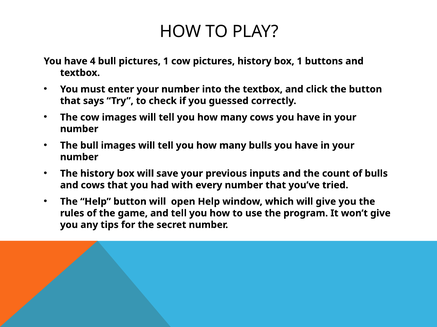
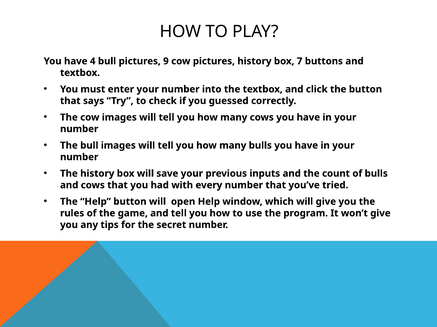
pictures 1: 1 -> 9 (166, 61)
box 1: 1 -> 7 (300, 61)
